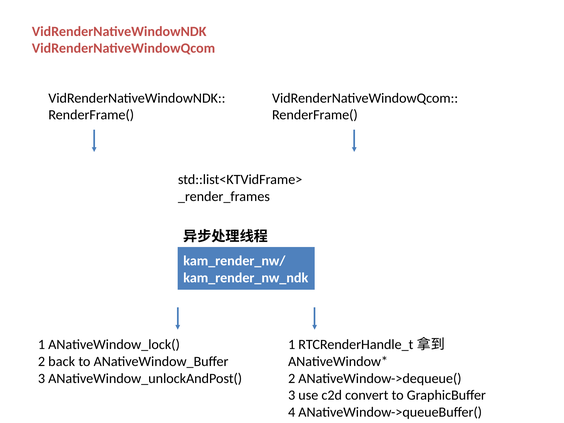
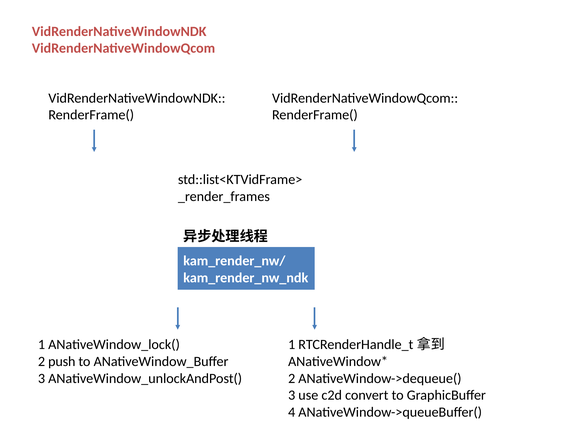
back: back -> push (62, 361)
